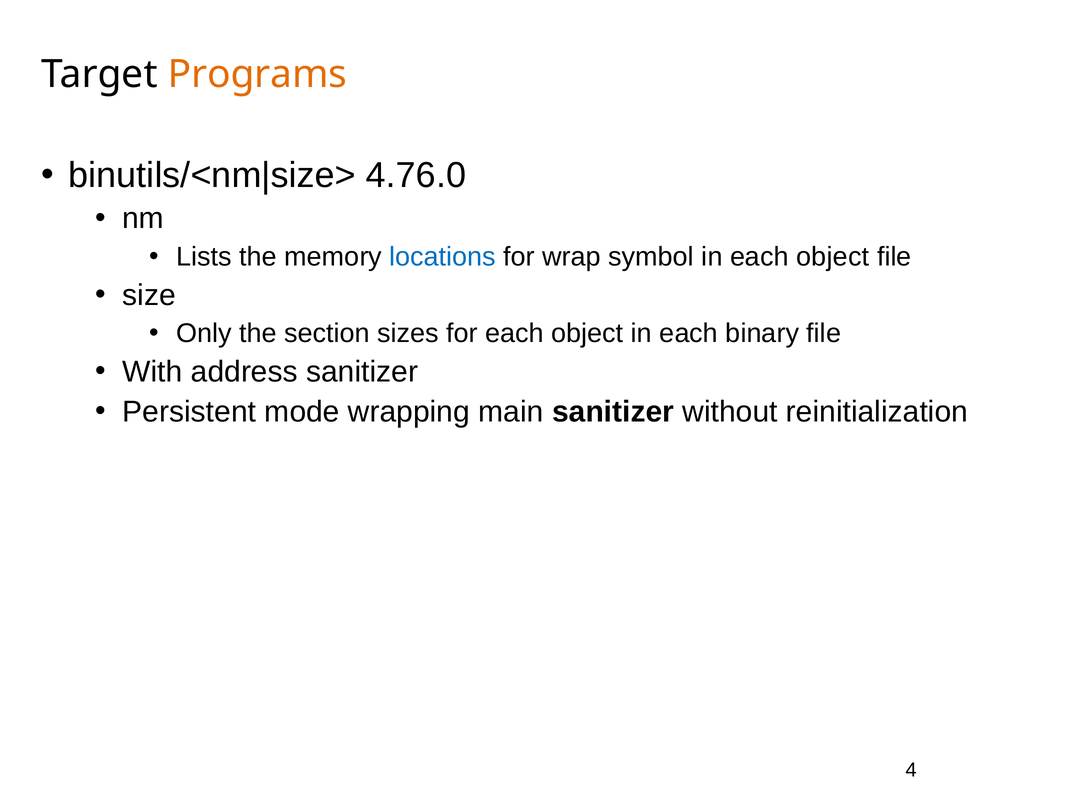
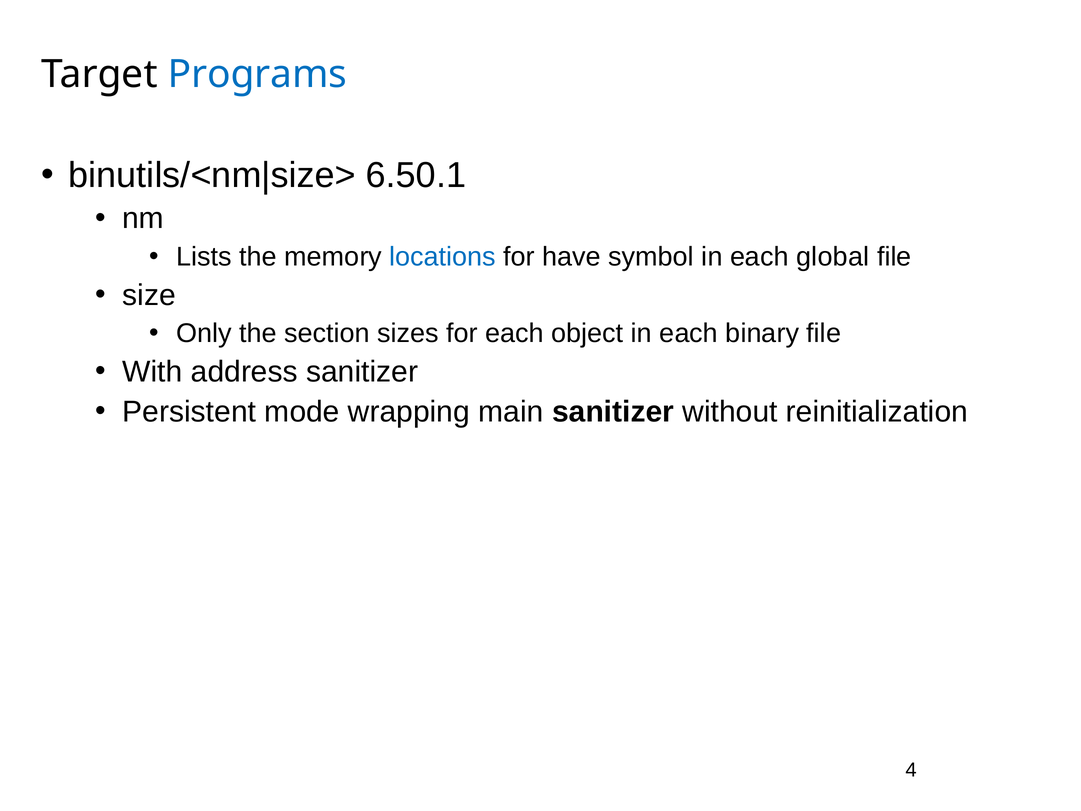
Programs colour: orange -> blue (258, 74)
4.76.0: 4.76.0 -> 6.50.1 (416, 175)
wrap: wrap -> have (572, 257)
in each object: object -> global (833, 257)
